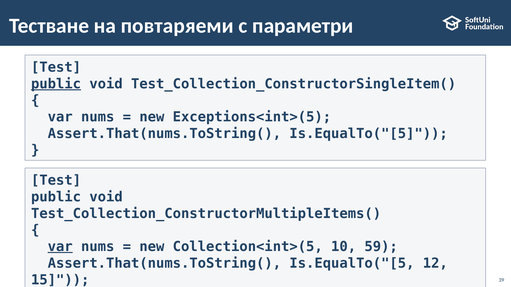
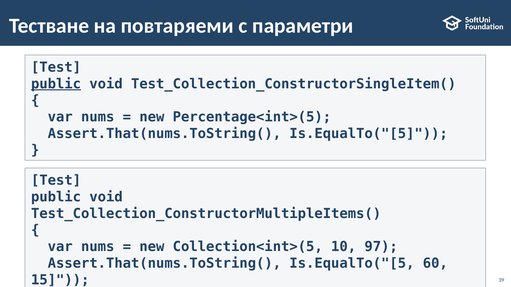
Exceptions<int>(5: Exceptions<int>(5 -> Percentage<int>(5 (252, 117)
var underline: present -> none (60, 247)
59: 59 -> 97 (381, 247)
12: 12 -> 60 (435, 264)
